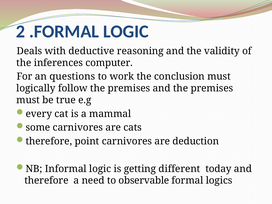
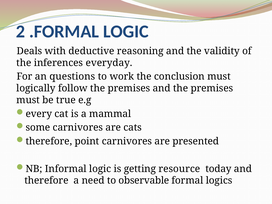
computer: computer -> everyday (109, 63)
deduction: deduction -> presented (196, 141)
different: different -> resource (179, 169)
